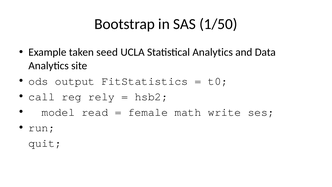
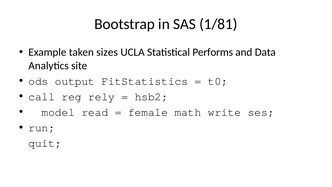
1/50: 1/50 -> 1/81 (218, 24)
seed: seed -> sizes (107, 52)
Statistical Analytics: Analytics -> Performs (213, 52)
